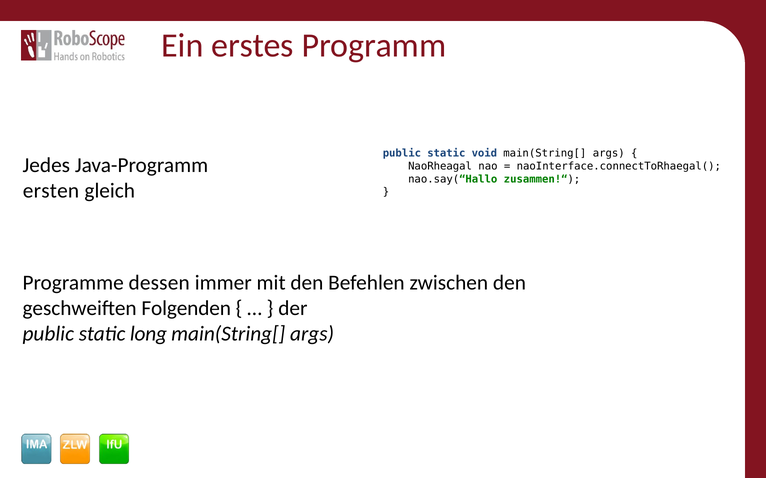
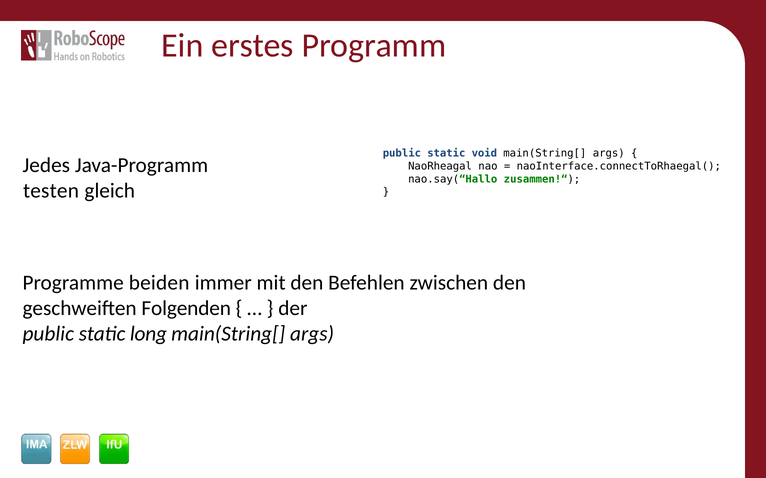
ersten: ersten -> testen (51, 191)
dessen: dessen -> beiden (159, 283)
